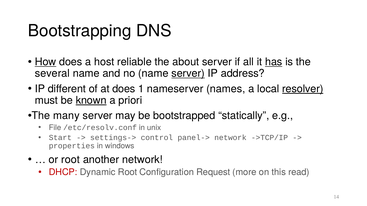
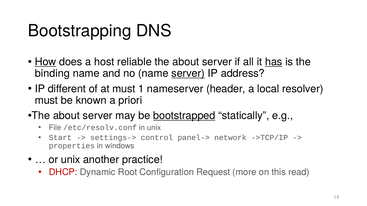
several: several -> binding (52, 74)
at does: does -> must (124, 89)
names: names -> header (226, 89)
resolver underline: present -> none (303, 89)
known underline: present -> none (91, 101)
many: many -> about (66, 116)
bootstrapped underline: none -> present (184, 116)
or root: root -> unix (71, 160)
another network: network -> practice (142, 160)
